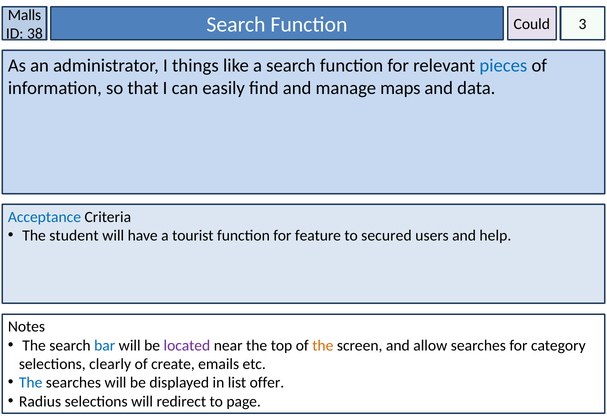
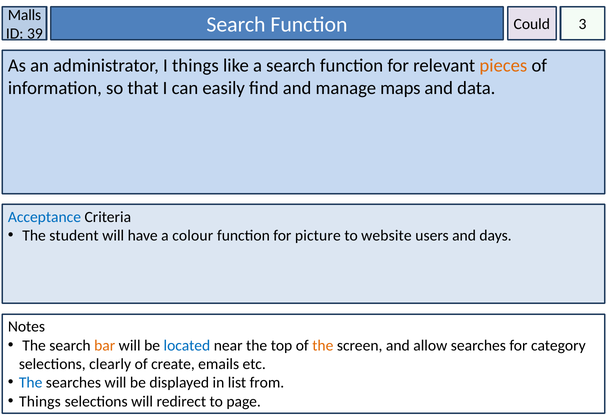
38: 38 -> 39 (35, 34)
pieces colour: blue -> orange (503, 66)
tourist: tourist -> colour (193, 236)
feature: feature -> picture (318, 236)
secured: secured -> website (386, 236)
help: help -> days (496, 236)
bar colour: blue -> orange (105, 346)
located colour: purple -> blue (187, 346)
offer: offer -> from (267, 383)
Radius: Radius -> Things (40, 402)
